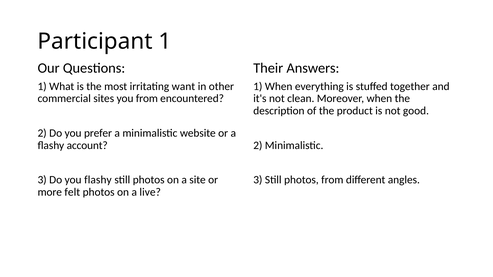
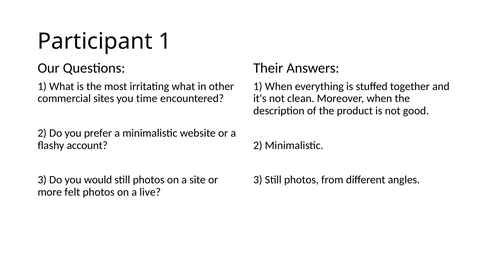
irritating want: want -> what (183, 86)
you from: from -> time (147, 99)
you flashy: flashy -> would (98, 180)
